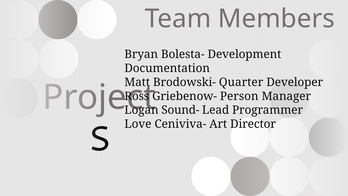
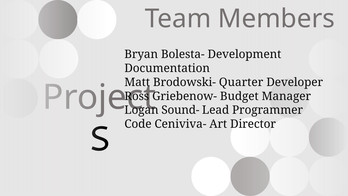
Person: Person -> Budget (239, 96)
Love: Love -> Code (138, 124)
